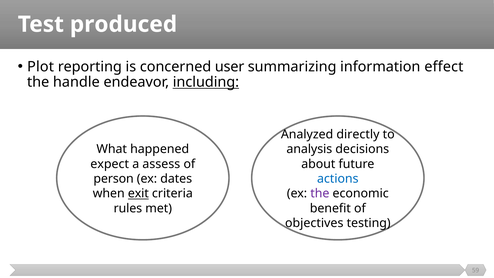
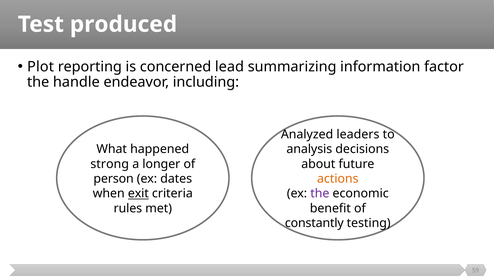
user: user -> lead (229, 67)
effect: effect -> factor (444, 67)
including underline: present -> none (206, 82)
directly: directly -> leaders (358, 134)
expect: expect -> strong (110, 164)
assess: assess -> longer (161, 164)
actions colour: blue -> orange (338, 179)
objectives: objectives -> constantly (314, 223)
